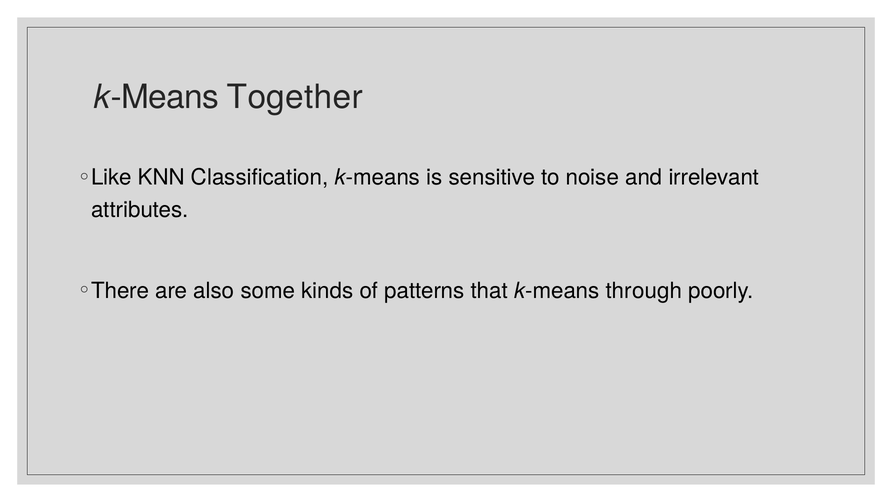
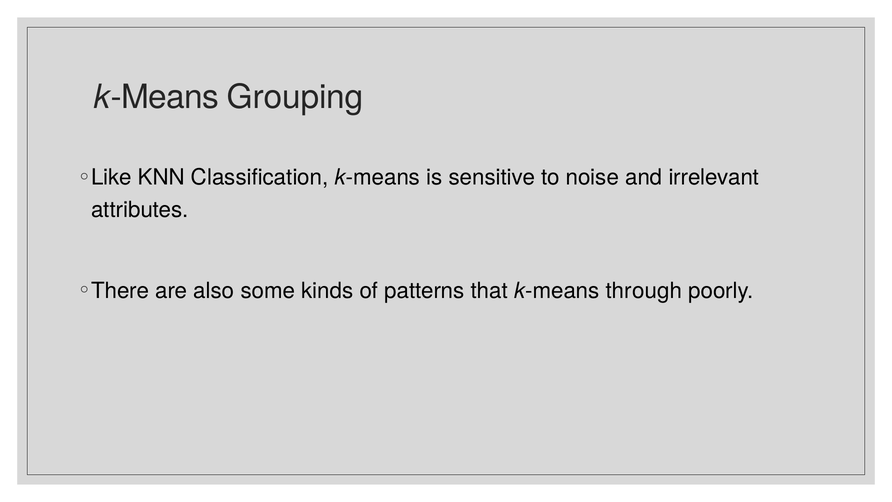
Together: Together -> Grouping (295, 97)
